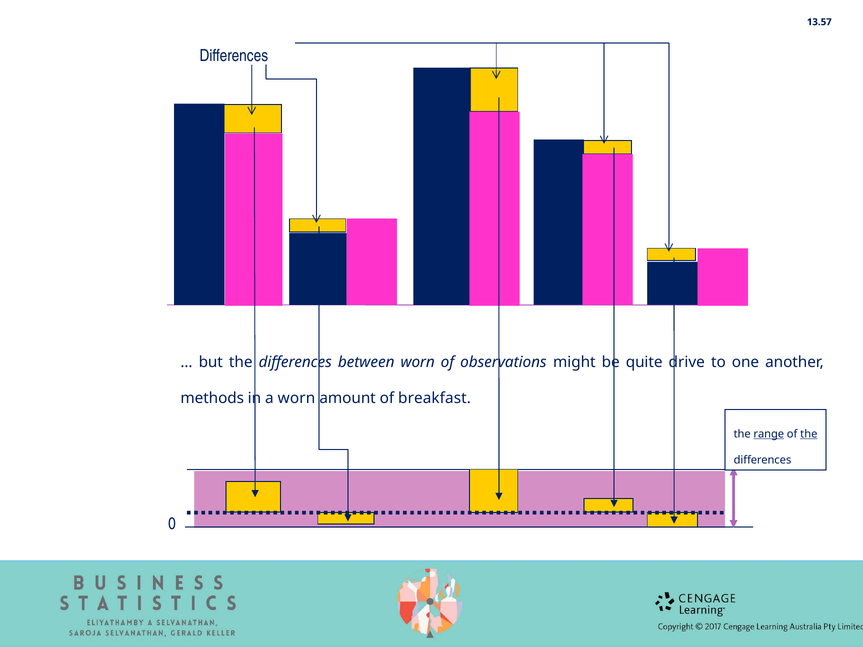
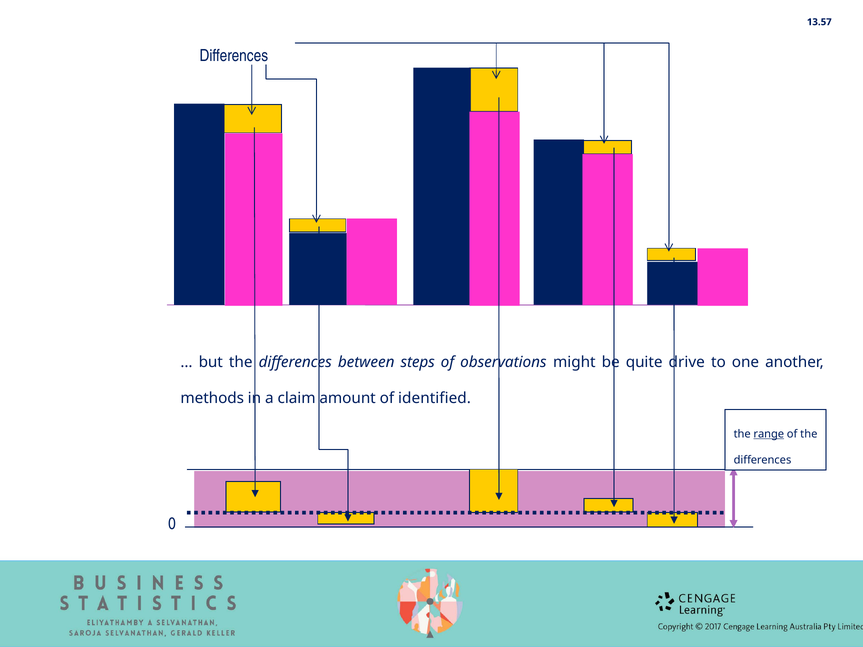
between worn: worn -> steps (418, 363)
a worn: worn -> claim (297, 399)
breakfast: breakfast -> identified (435, 399)
the underline: present -> none (809, 434)
